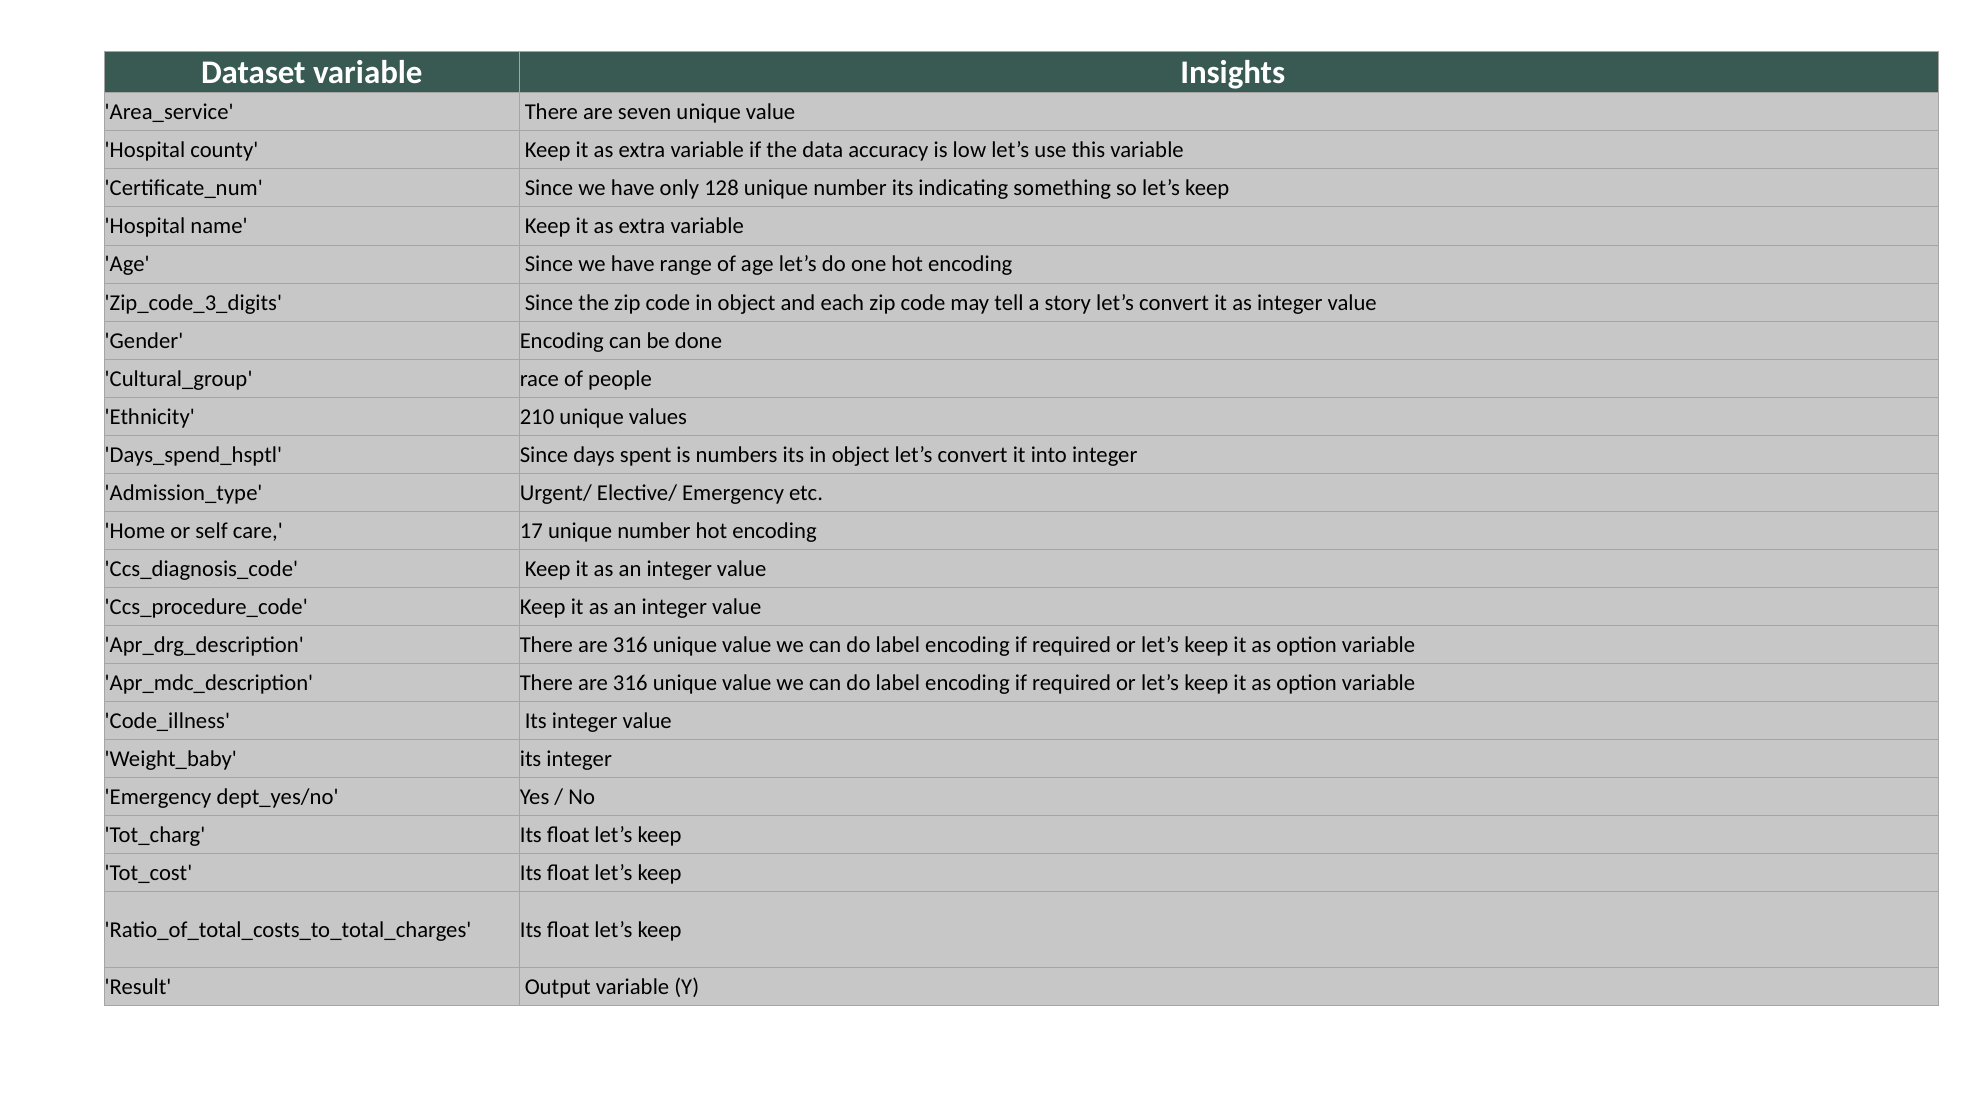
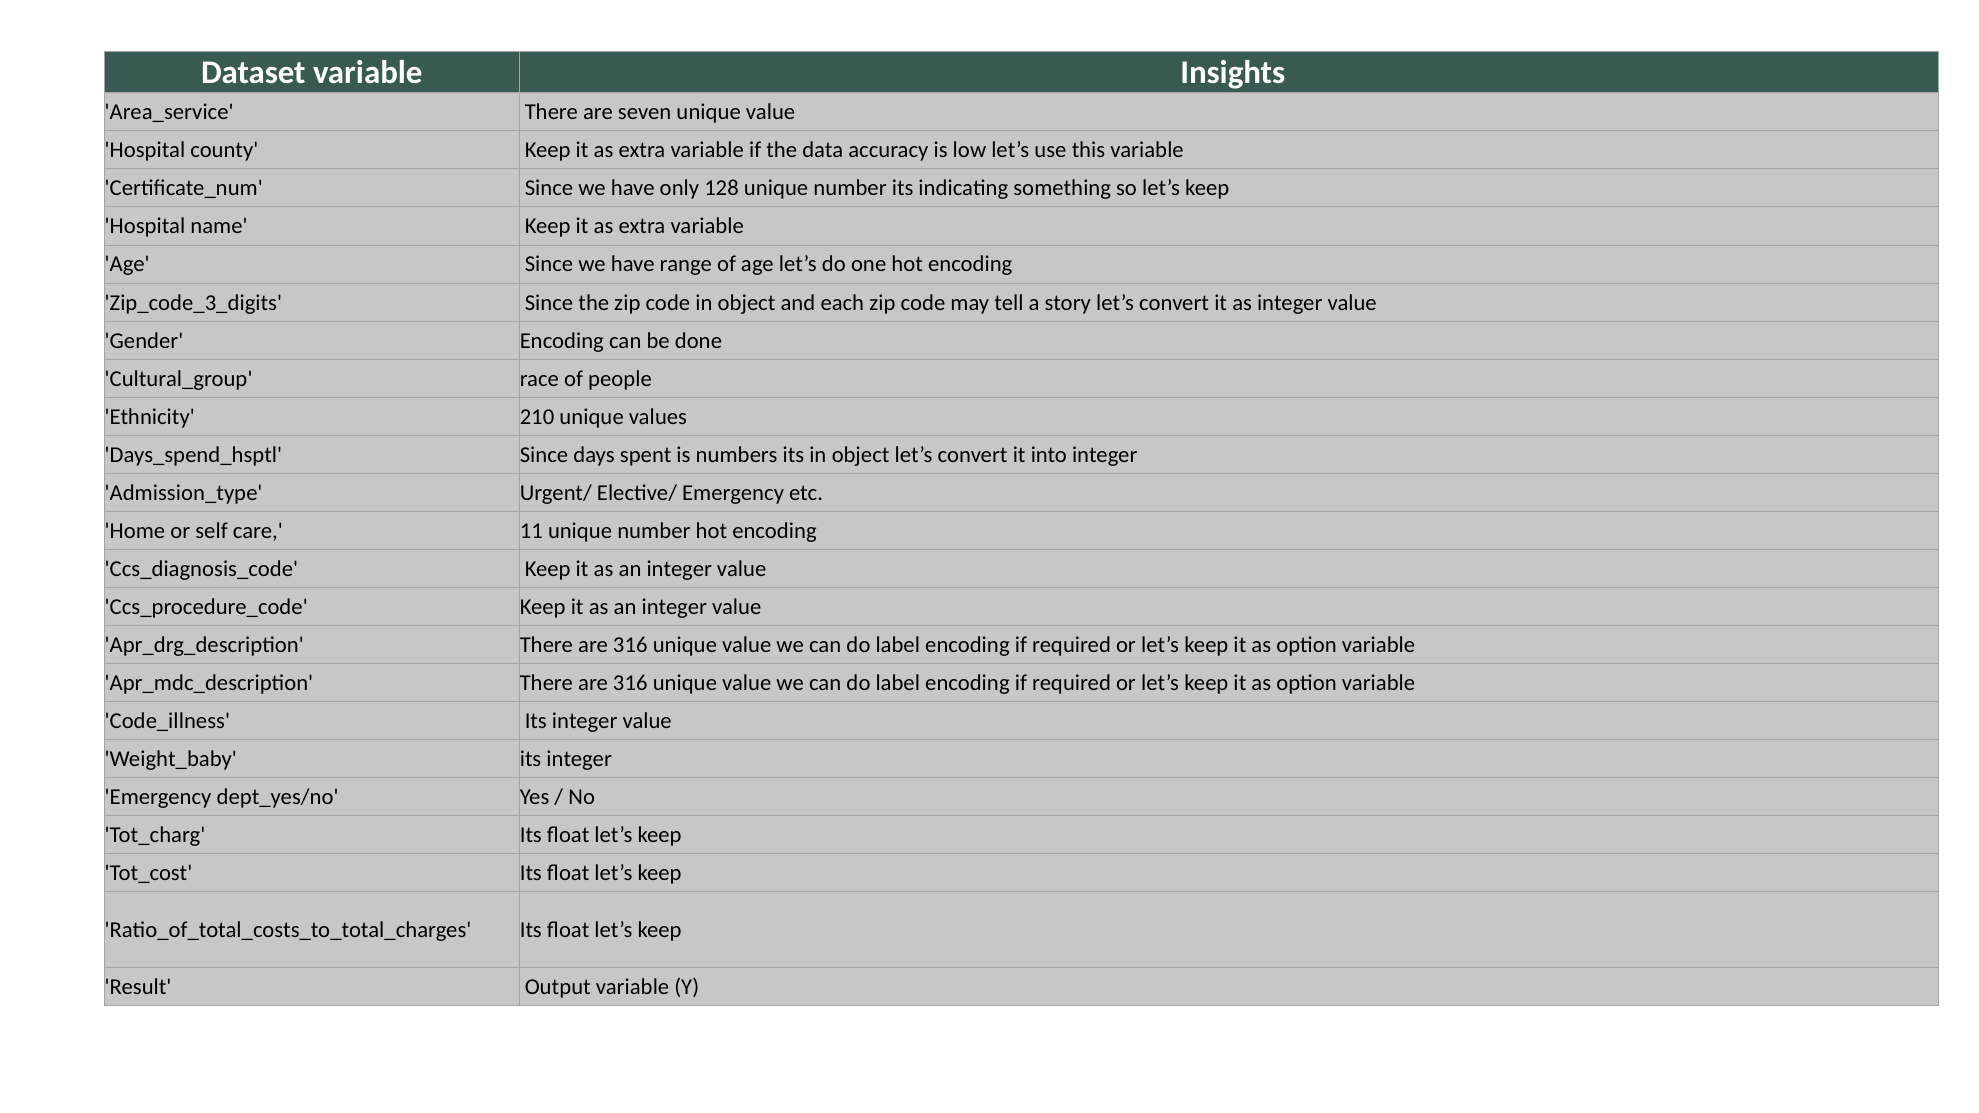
17: 17 -> 11 (531, 531)
